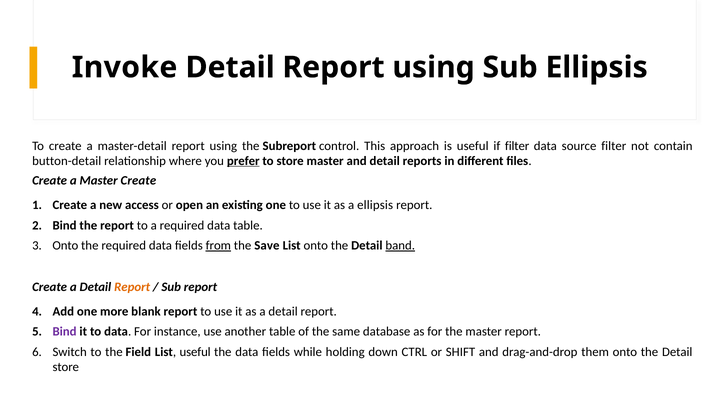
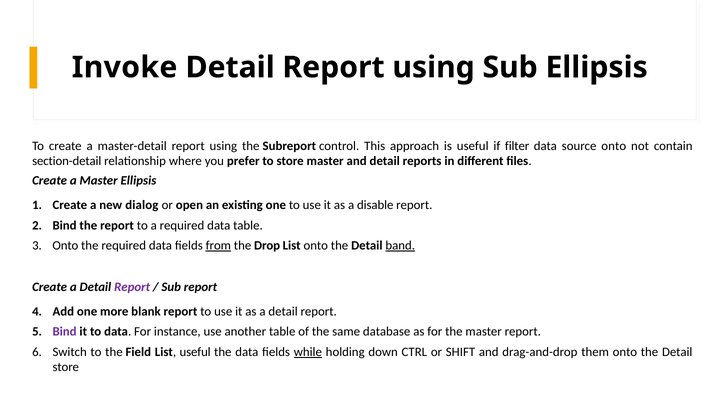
source filter: filter -> onto (614, 146)
button-detail: button-detail -> section-detail (67, 161)
prefer underline: present -> none (243, 161)
Master Create: Create -> Ellipsis (138, 181)
access: access -> dialog (142, 205)
a ellipsis: ellipsis -> disable (375, 205)
Save: Save -> Drop (267, 246)
Report colour: orange -> purple (132, 287)
while underline: none -> present (308, 352)
